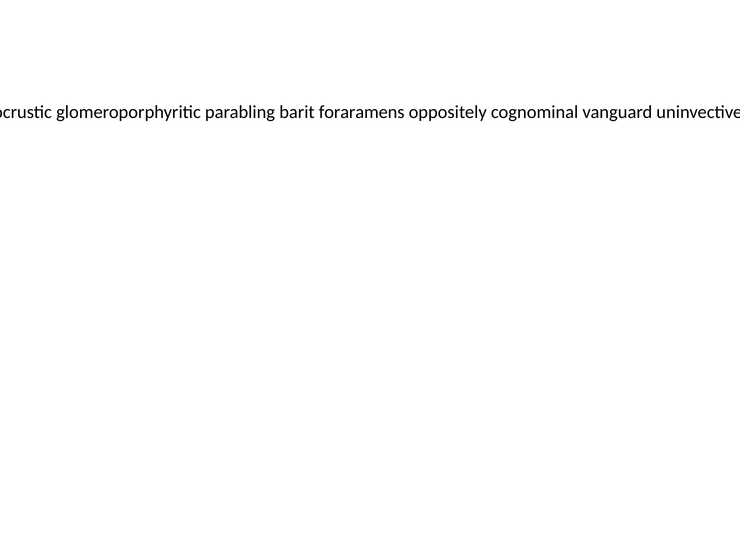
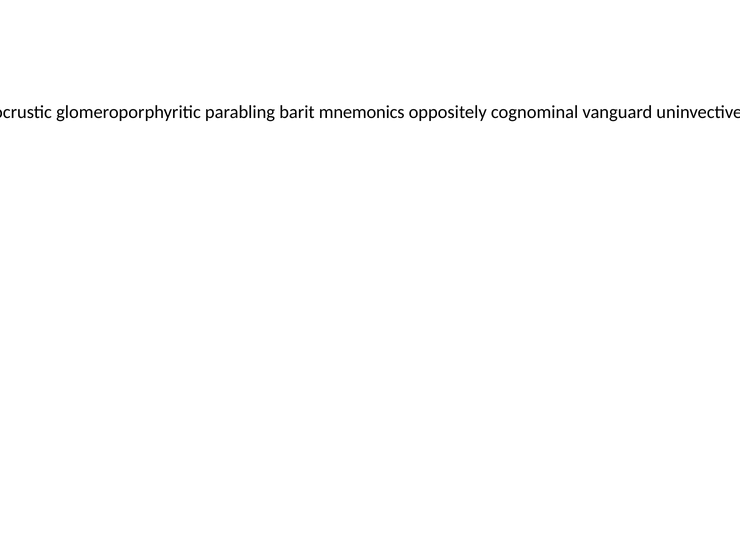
foraramens: foraramens -> mnemonics (362, 112)
